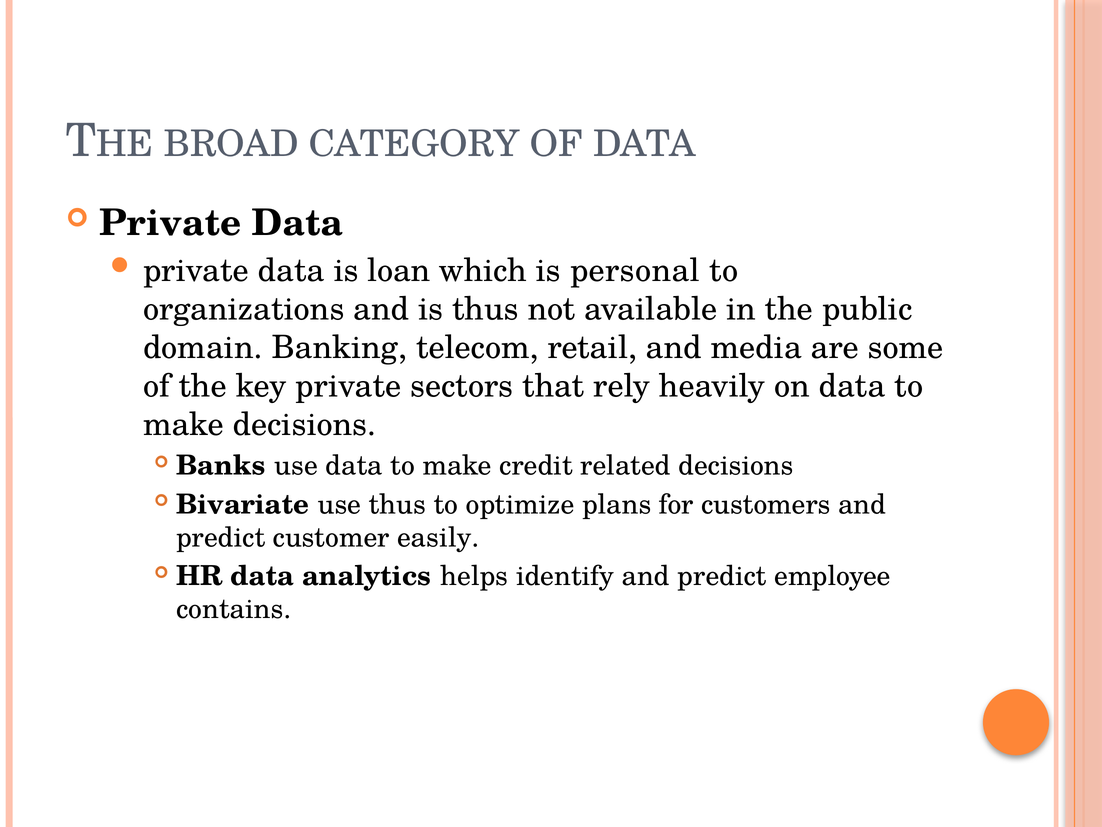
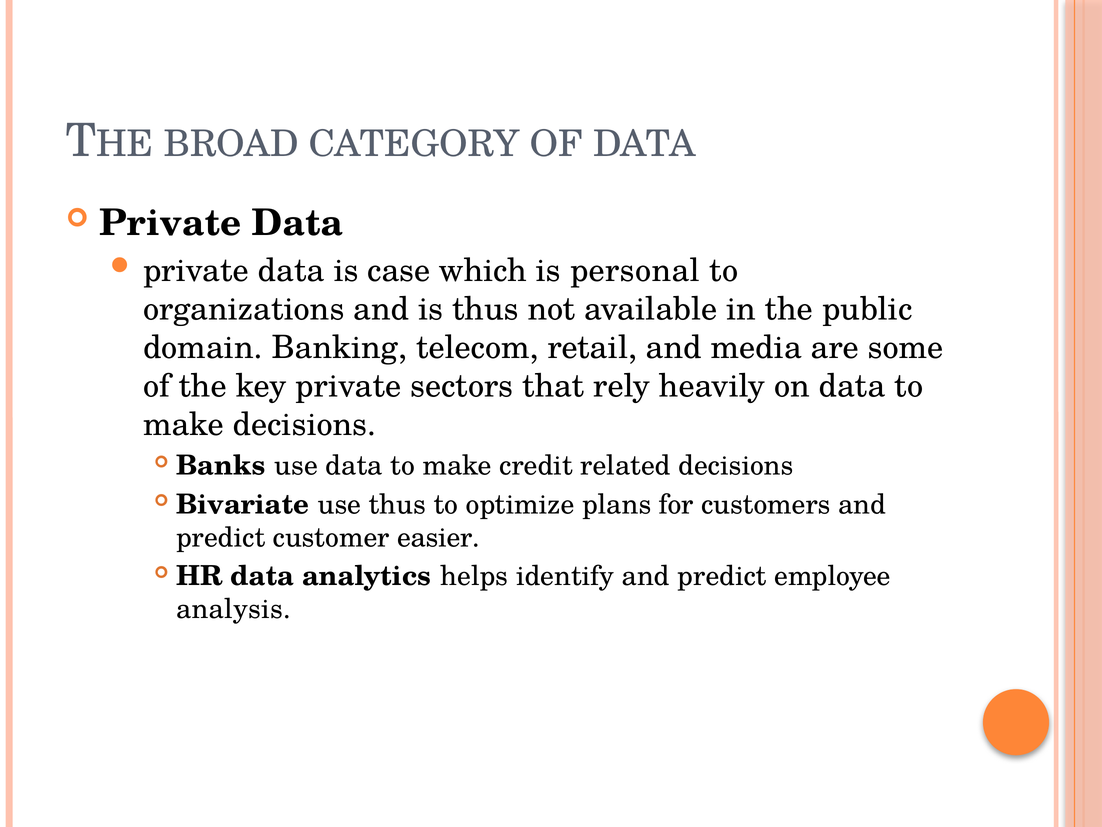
loan: loan -> case (399, 270)
easily: easily -> easier (438, 537)
contains: contains -> analysis (234, 609)
